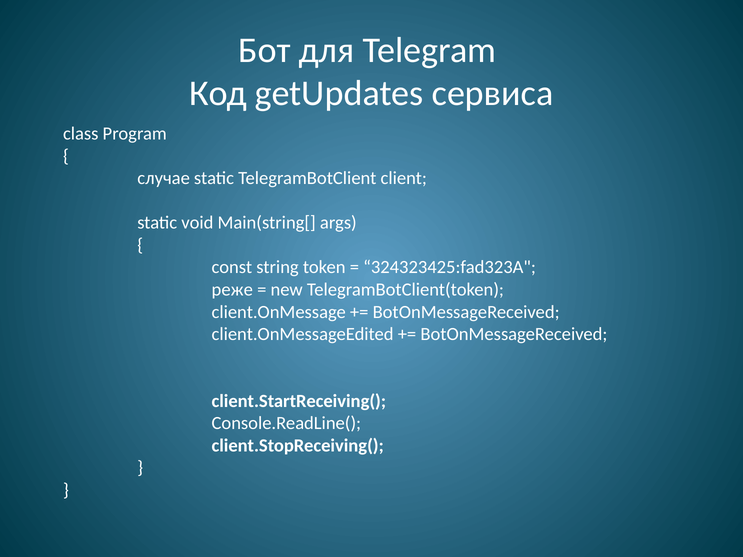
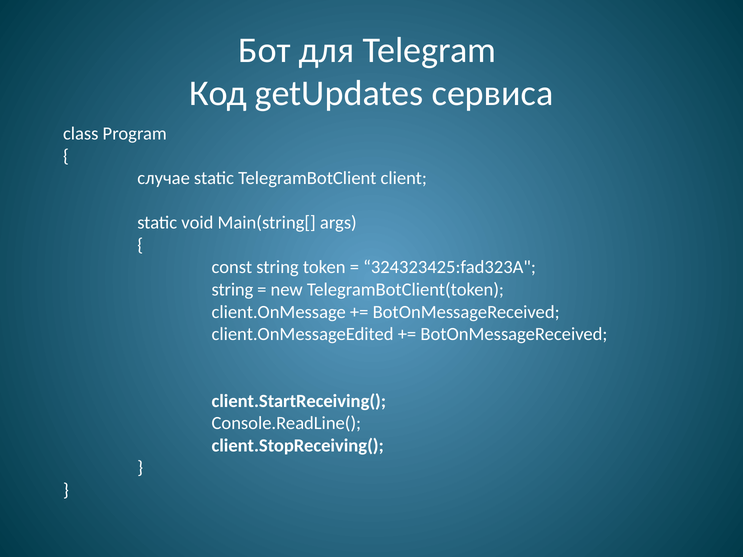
реже: реже -> string (232, 290)
